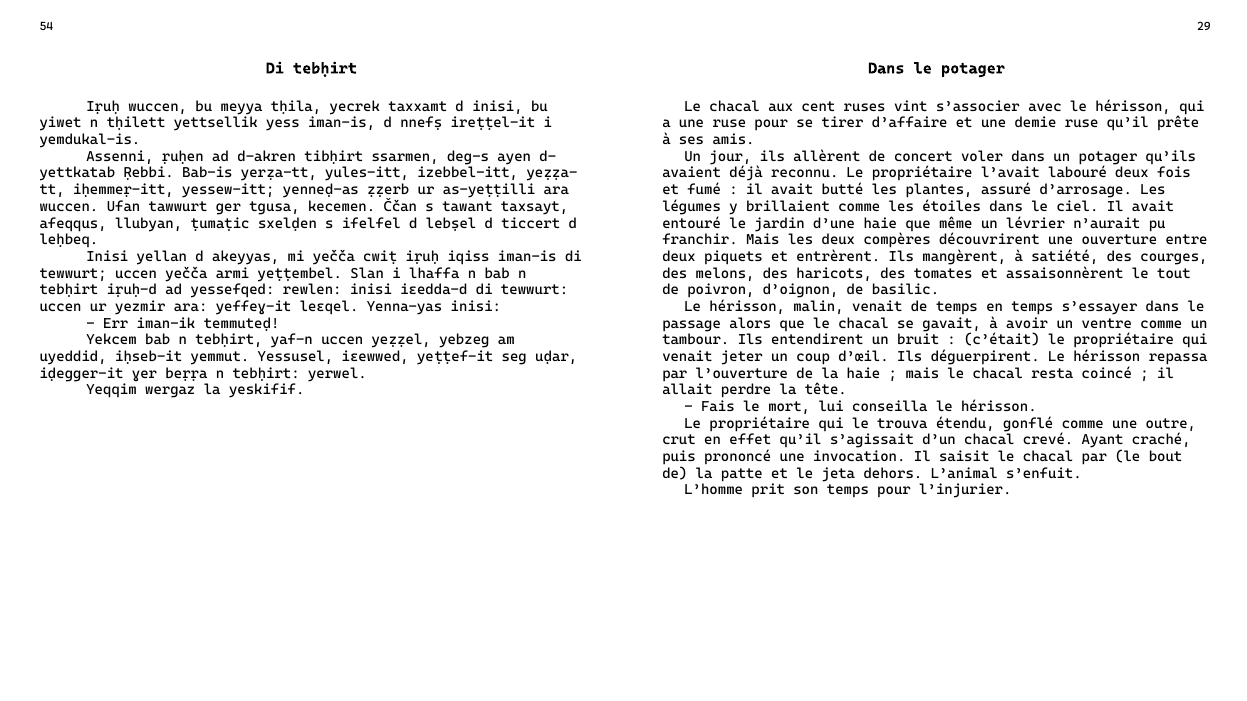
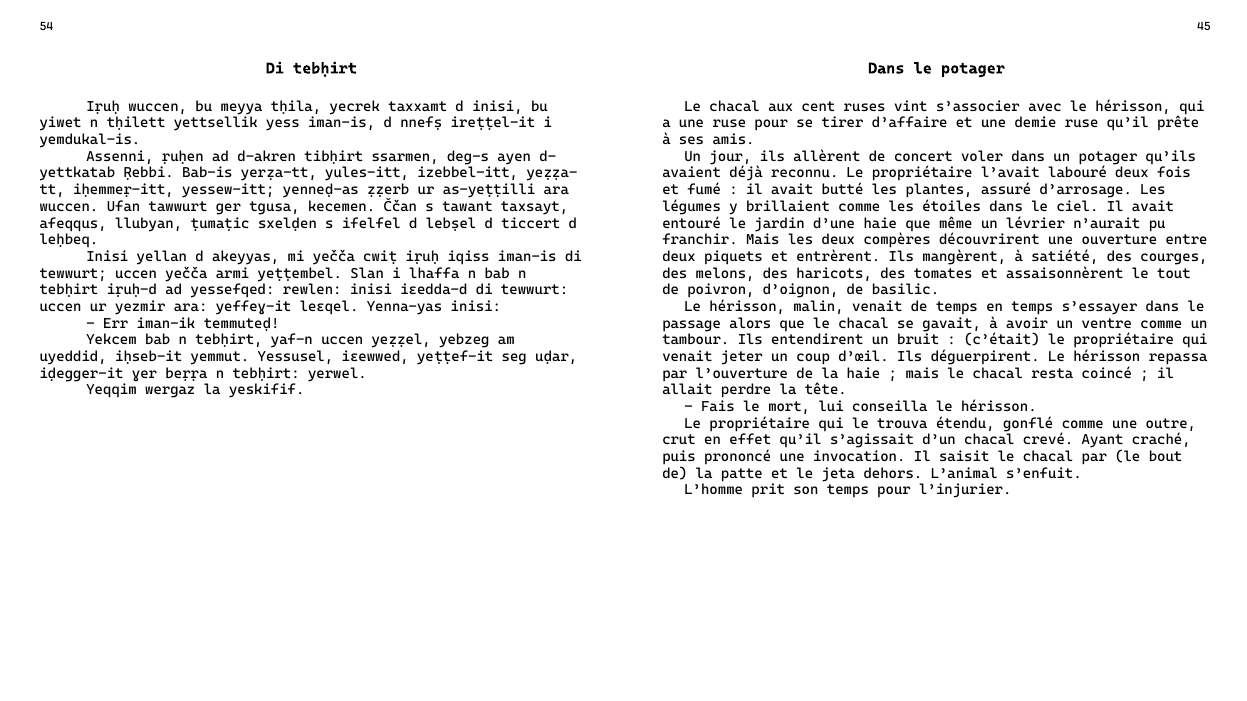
29: 29 -> 45 (1204, 27)
